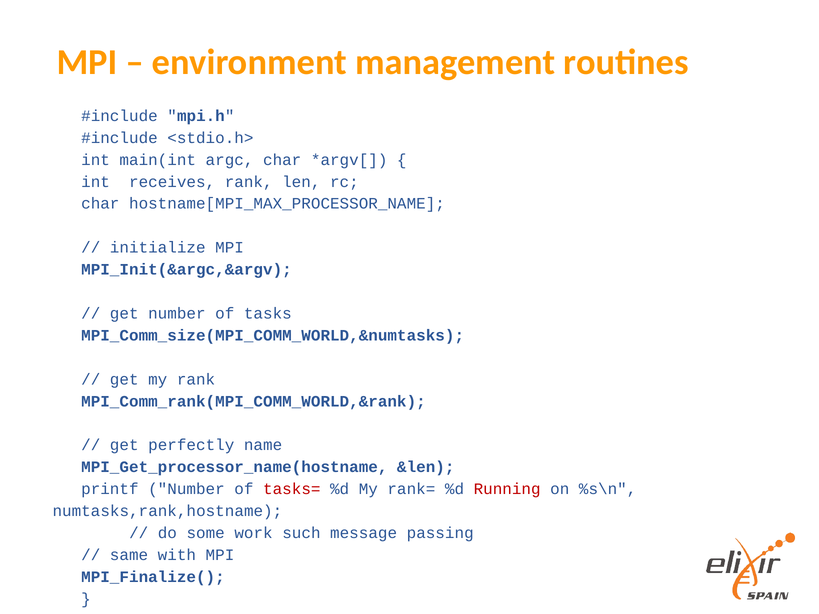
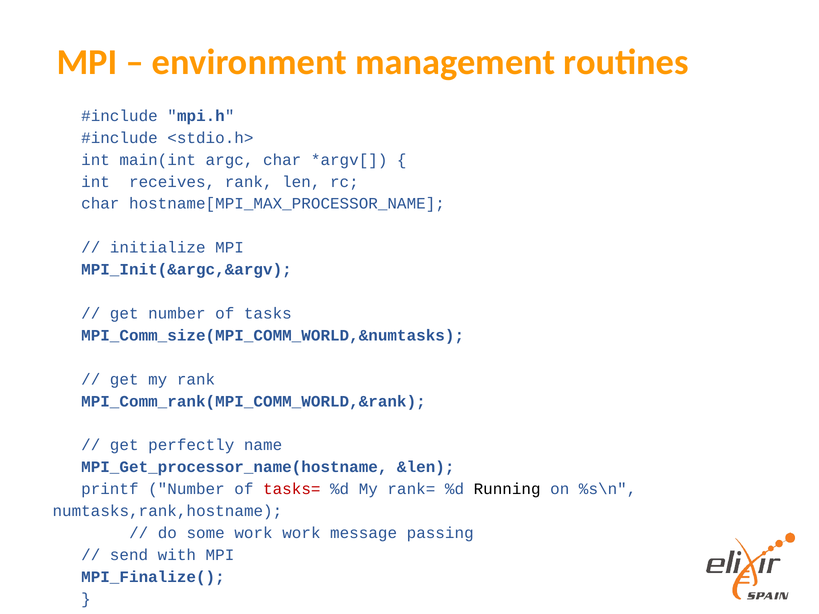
Running colour: red -> black (507, 489)
work such: such -> work (301, 533)
same: same -> send (129, 555)
